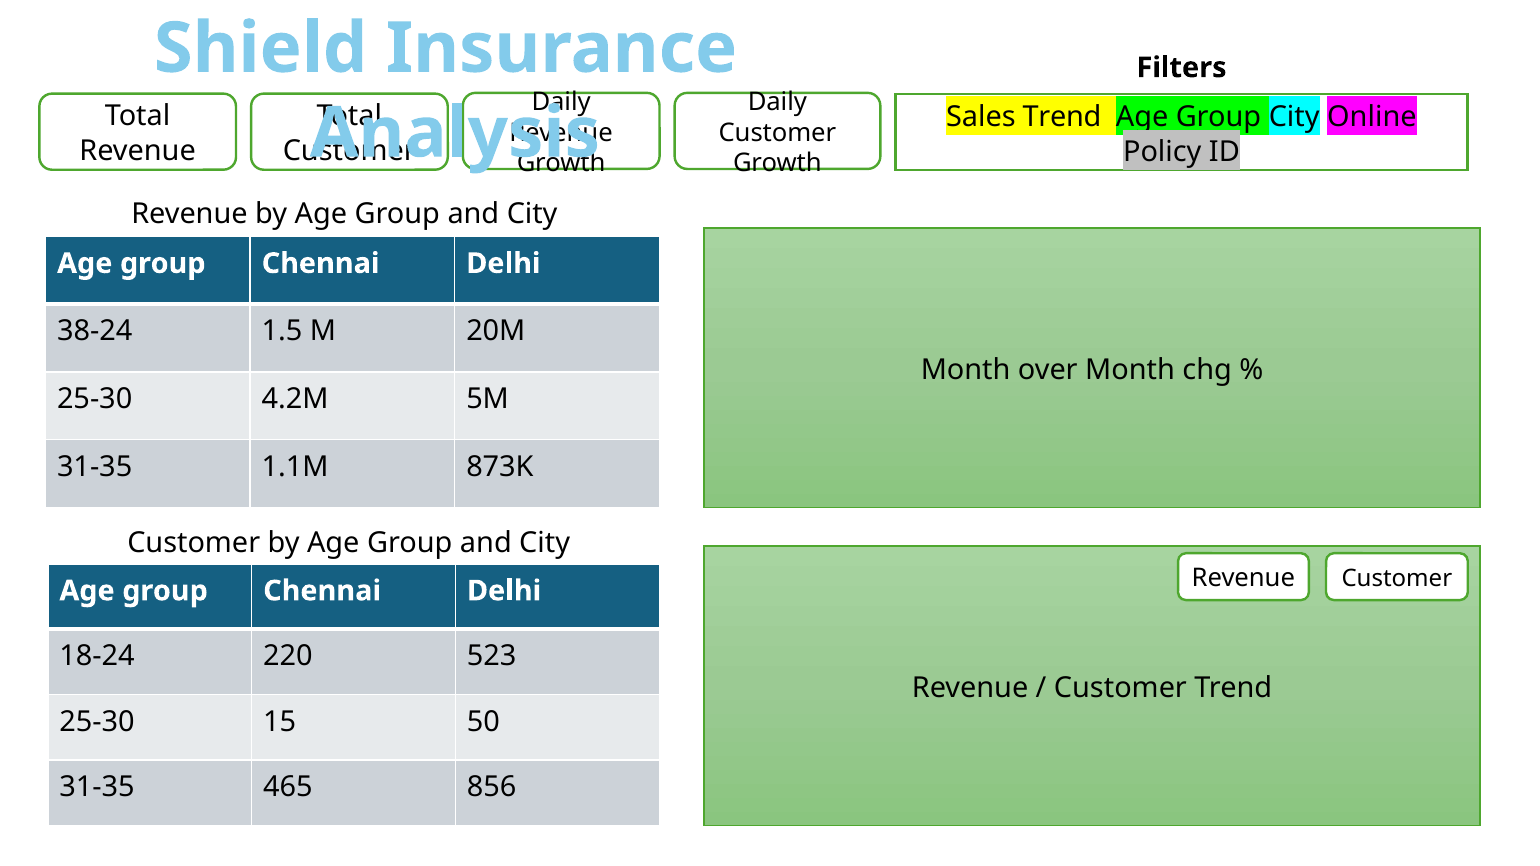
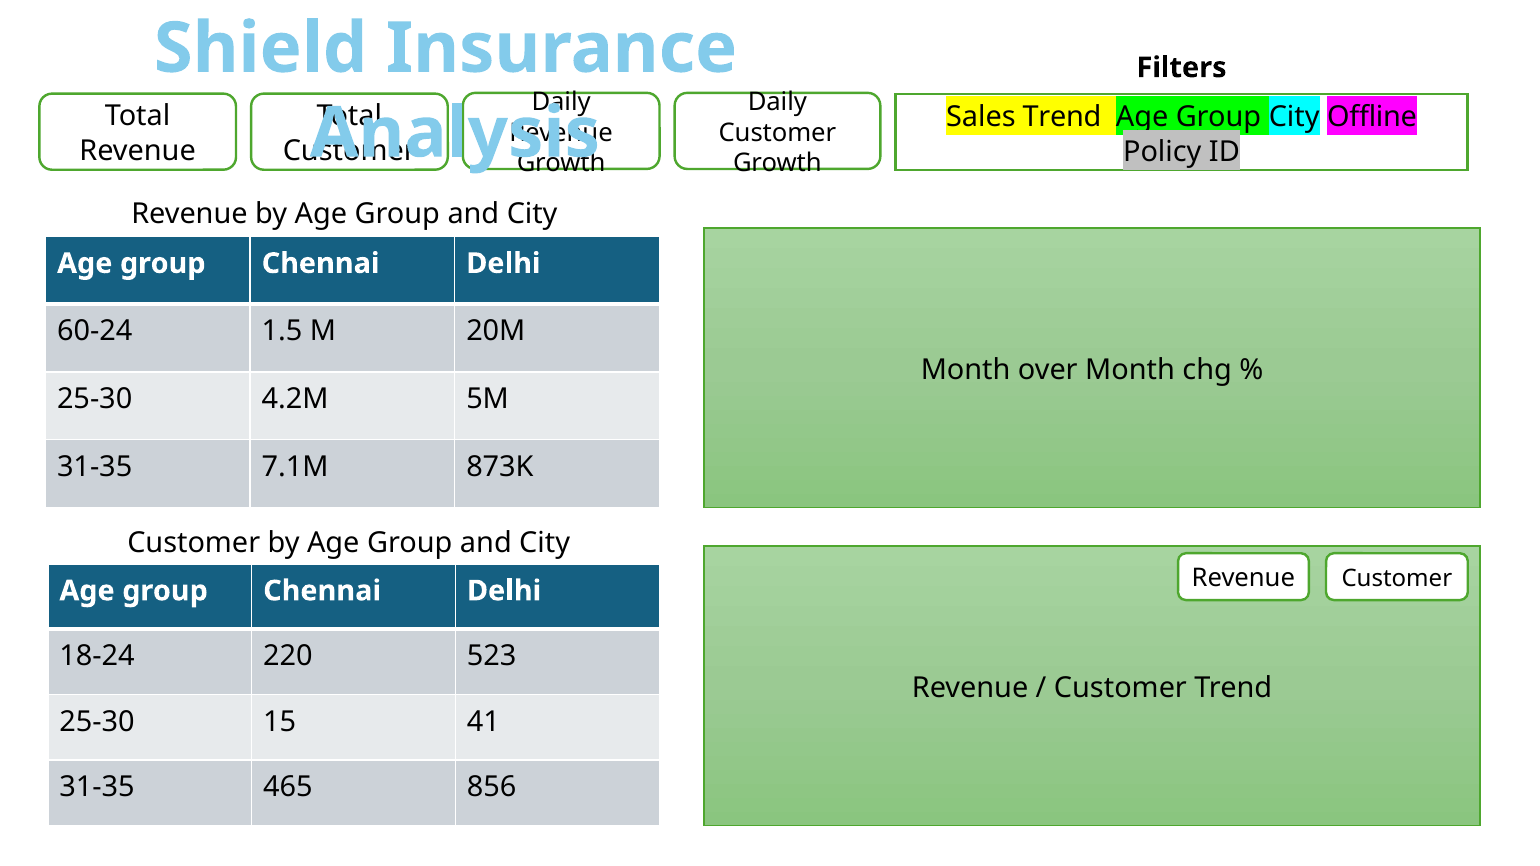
Online: Online -> Offline (1372, 117)
38-24: 38-24 -> 60-24 (95, 331)
1.1M: 1.1M -> 7.1M (295, 467)
50: 50 -> 41 (483, 722)
